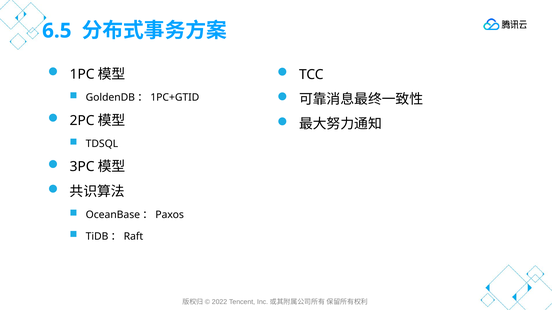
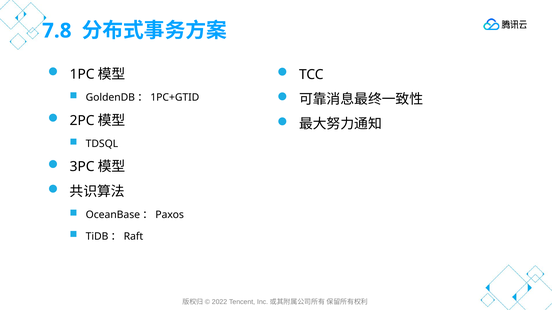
6.5: 6.5 -> 7.8 (57, 31)
